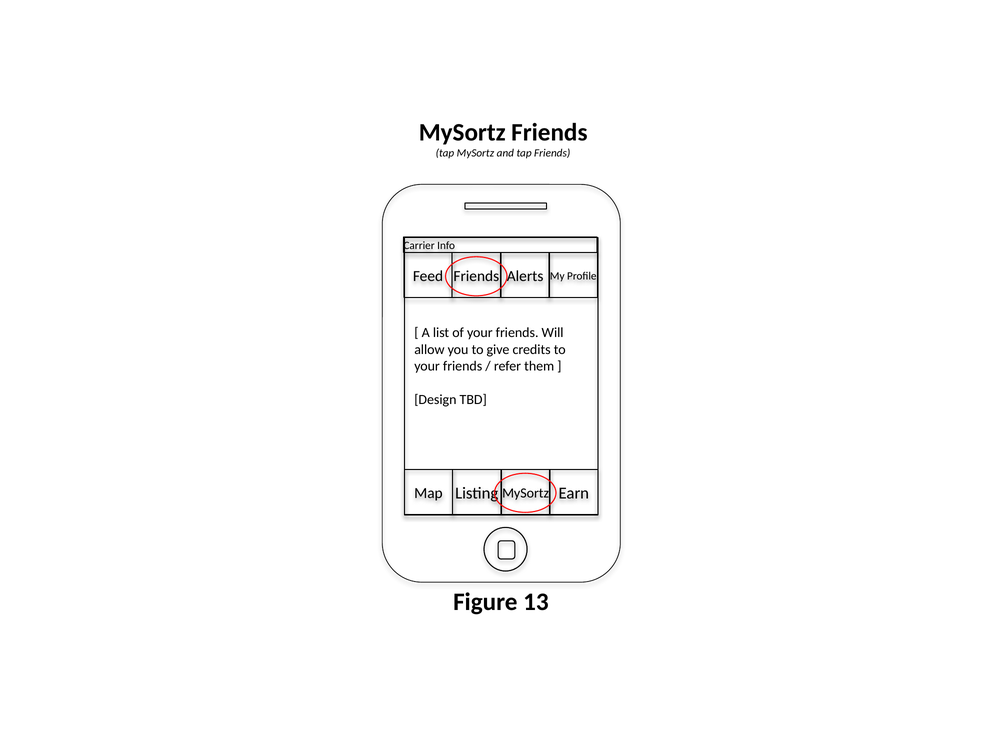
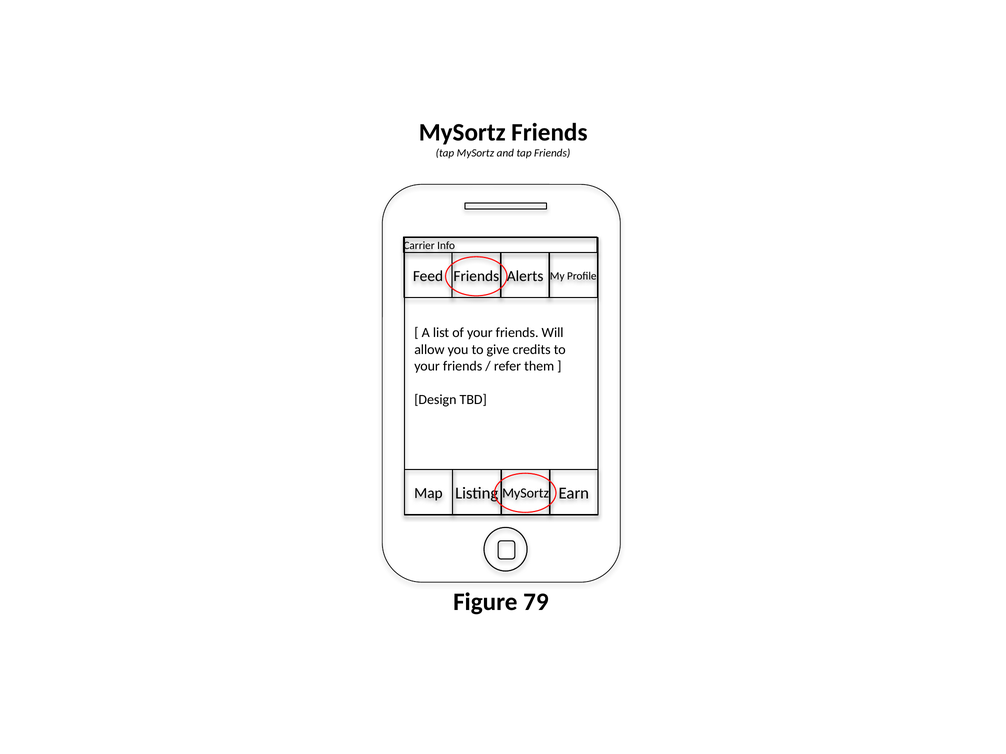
13: 13 -> 79 (536, 602)
